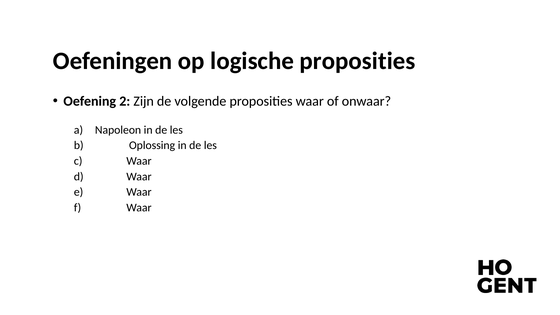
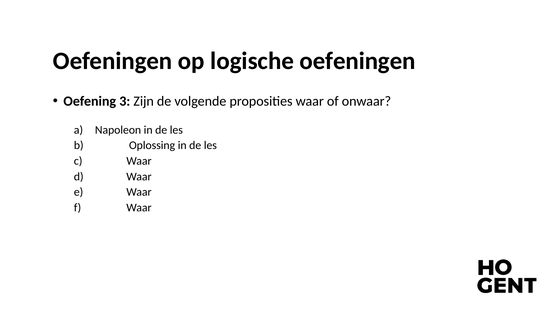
logische proposities: proposities -> oefeningen (357, 61)
2: 2 -> 3 (125, 101)
